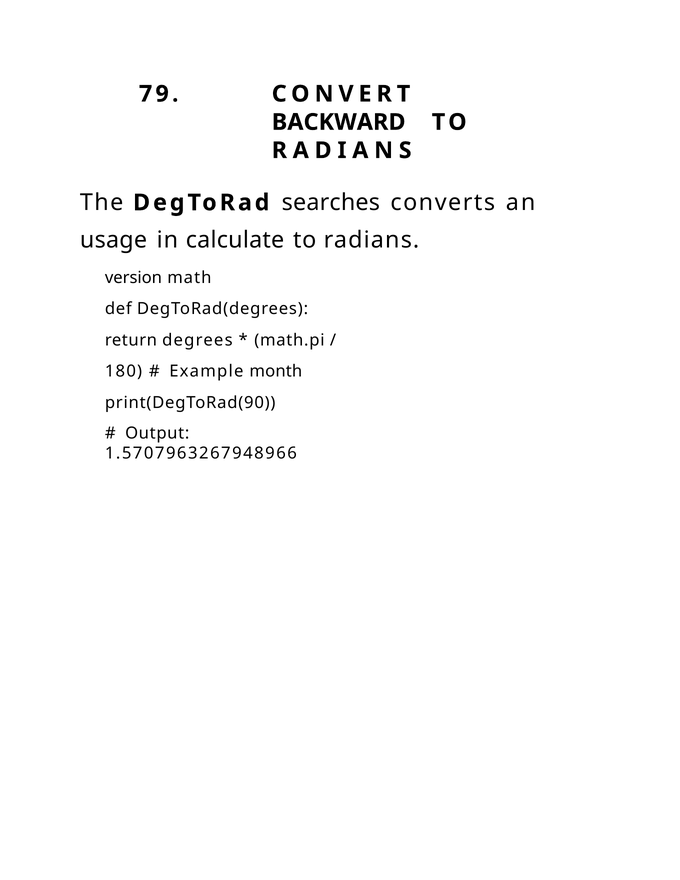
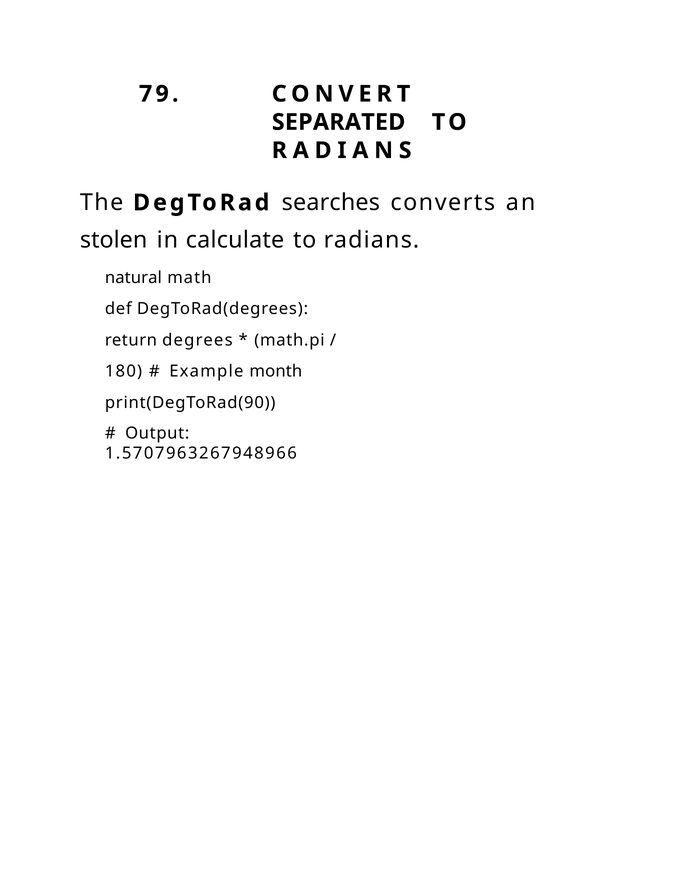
BACKWARD: BACKWARD -> SEPARATED (339, 122)
usage: usage -> stolen (114, 240)
version: version -> natural (133, 278)
